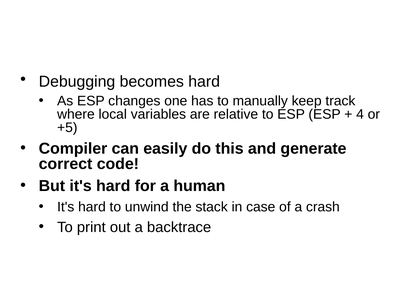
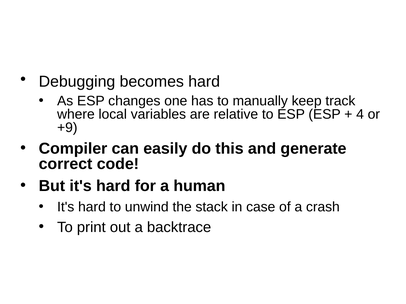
+5: +5 -> +9 (67, 128)
